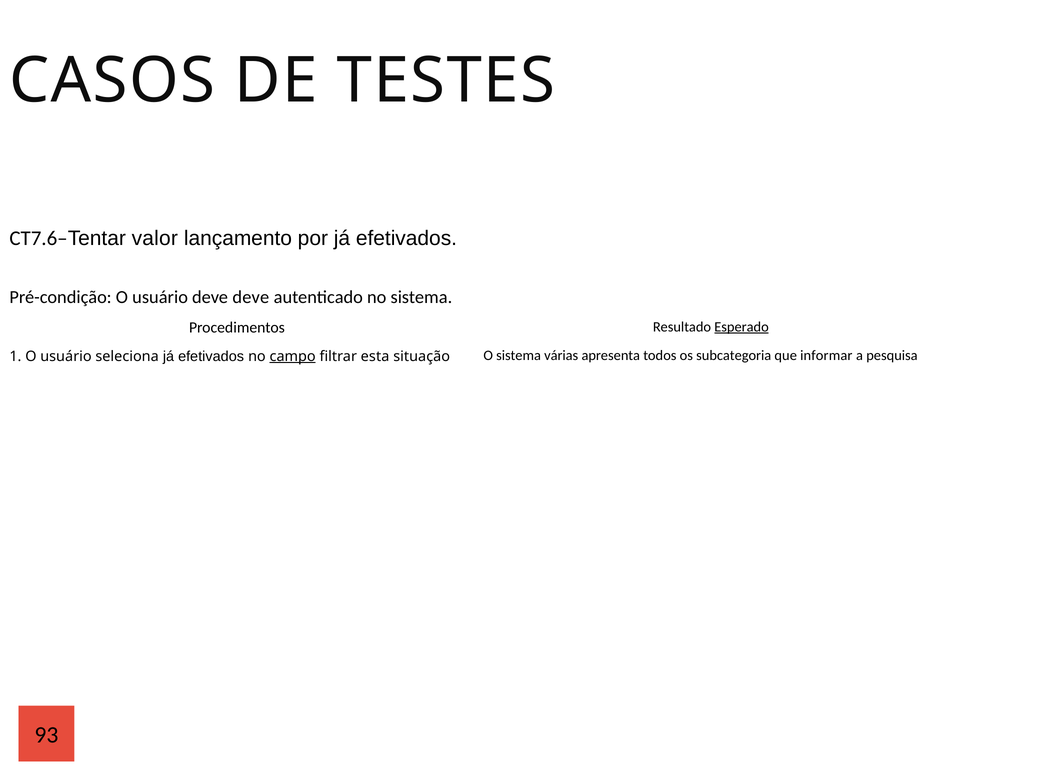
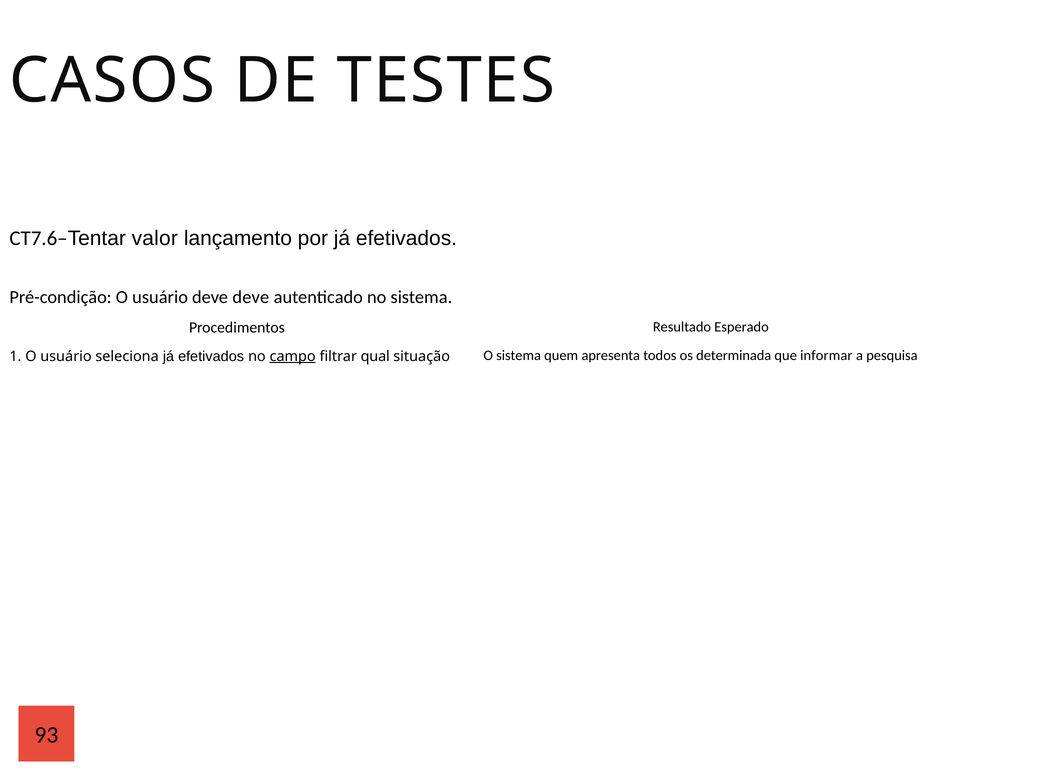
Esperado underline: present -> none (742, 327)
esta: esta -> qual (375, 357)
várias: várias -> quem (561, 356)
subcategoria: subcategoria -> determinada (734, 356)
